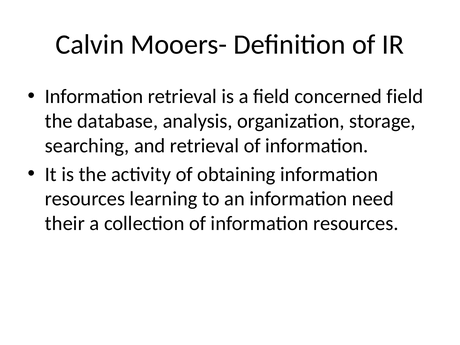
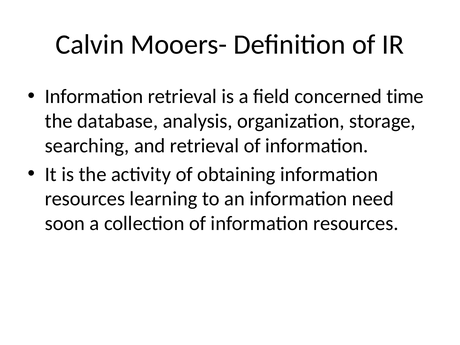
concerned field: field -> time (405, 97)
their: their -> soon (65, 223)
